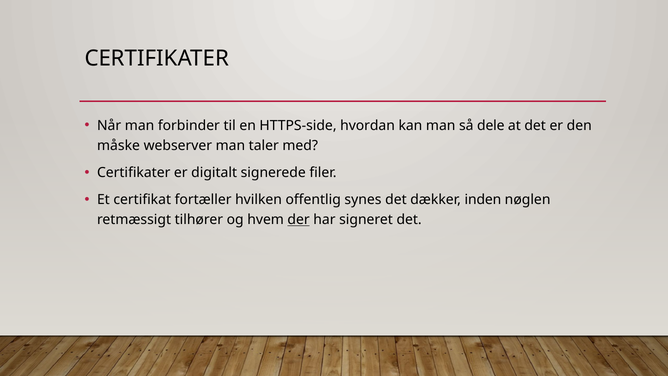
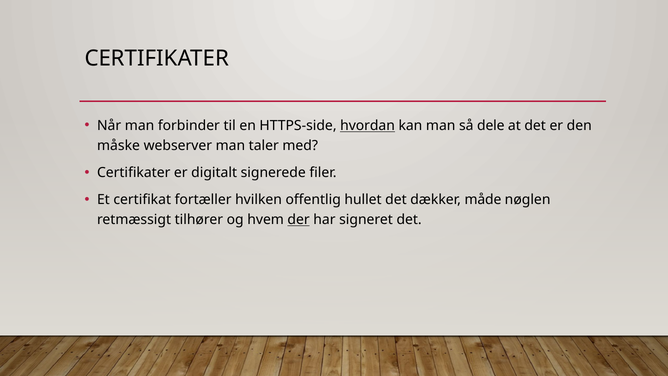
hvordan underline: none -> present (368, 126)
synes: synes -> hullet (363, 200)
inden: inden -> måde (483, 200)
